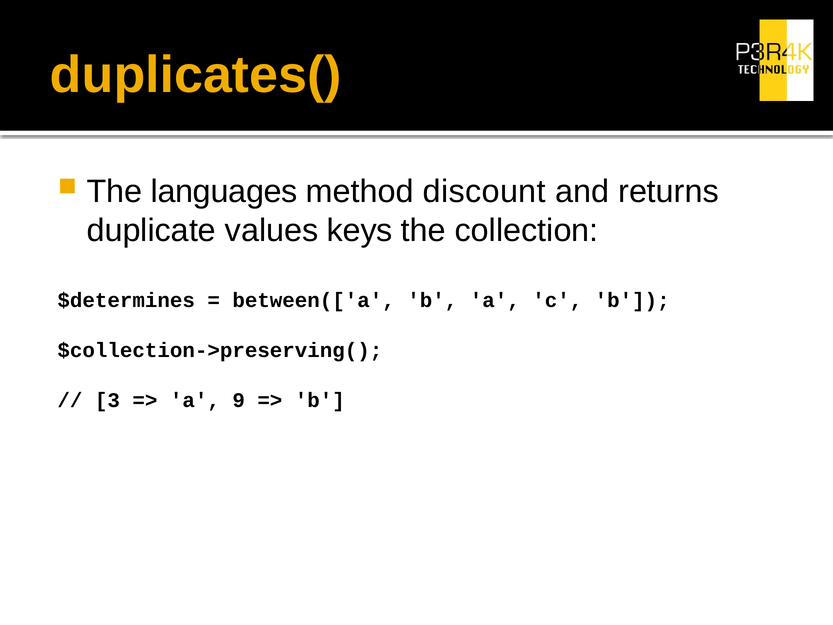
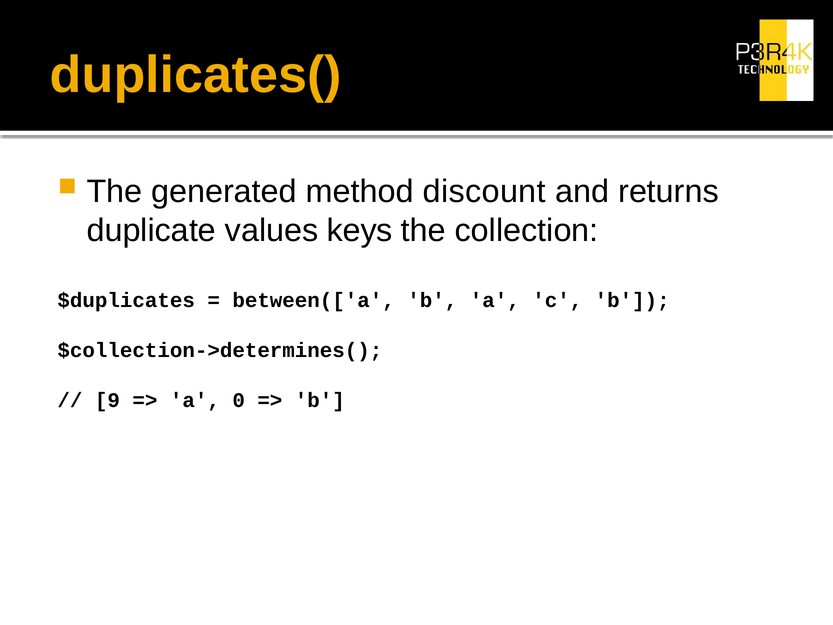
languages: languages -> generated (224, 192)
$determines: $determines -> $duplicates (126, 300)
$collection->preserving(: $collection->preserving( -> $collection->determines( (220, 350)
3: 3 -> 9 (107, 400)
9: 9 -> 0 (239, 400)
